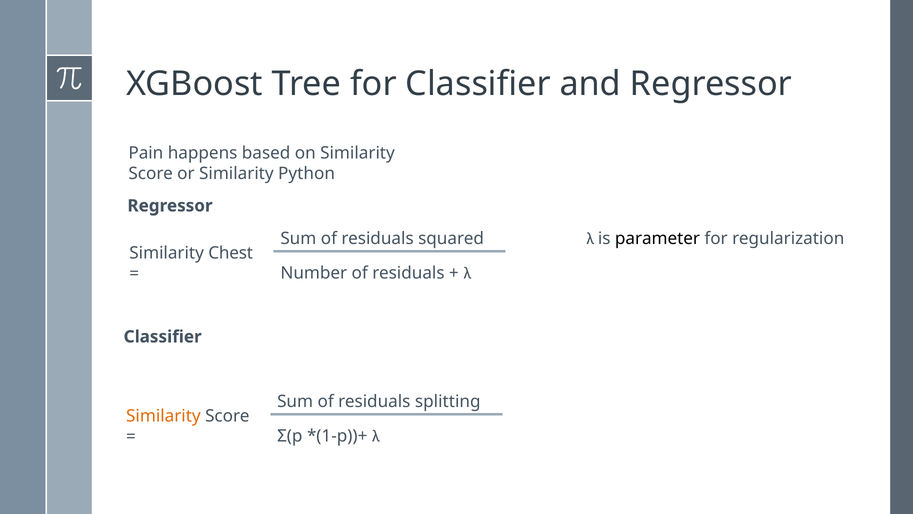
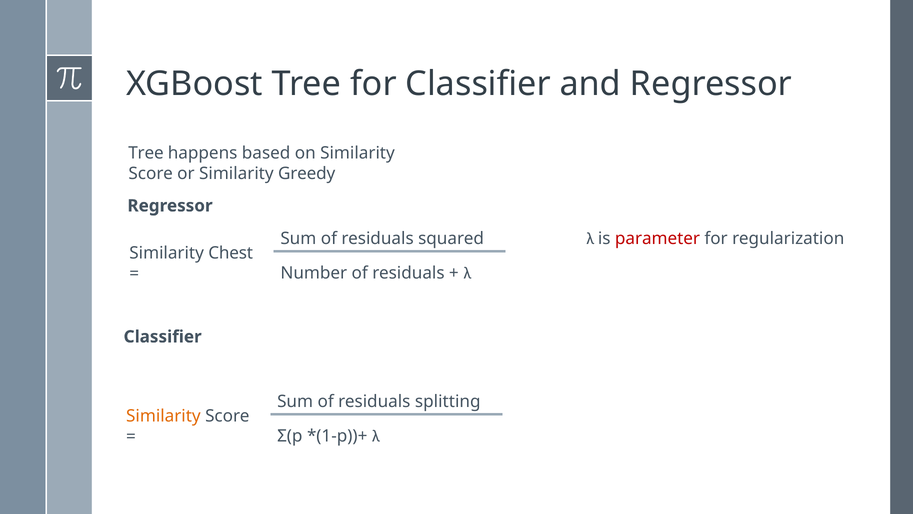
Pain: Pain -> Tree (146, 153)
Python: Python -> Greedy (307, 174)
parameter colour: black -> red (657, 238)
